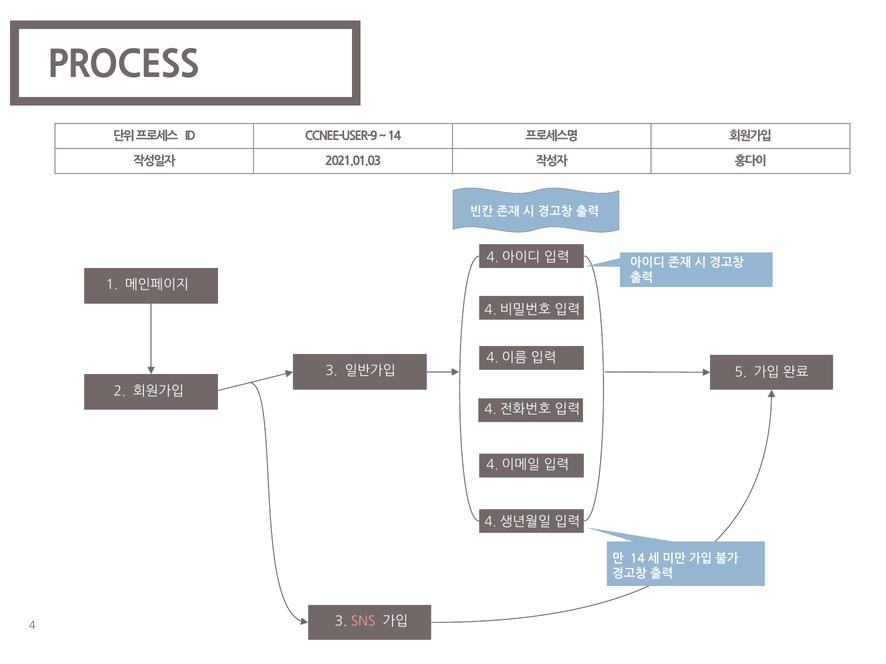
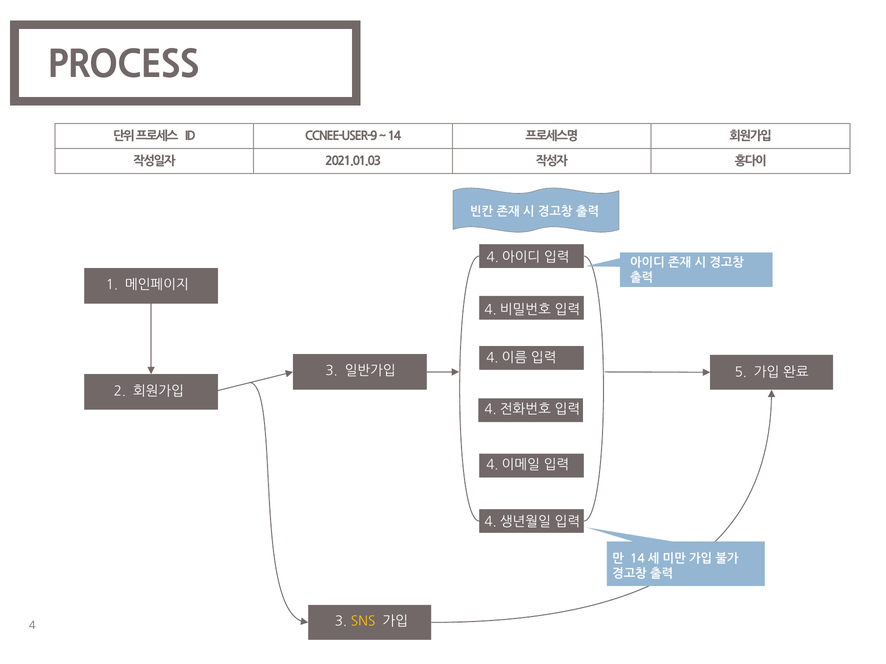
SNS colour: pink -> yellow (363, 622)
